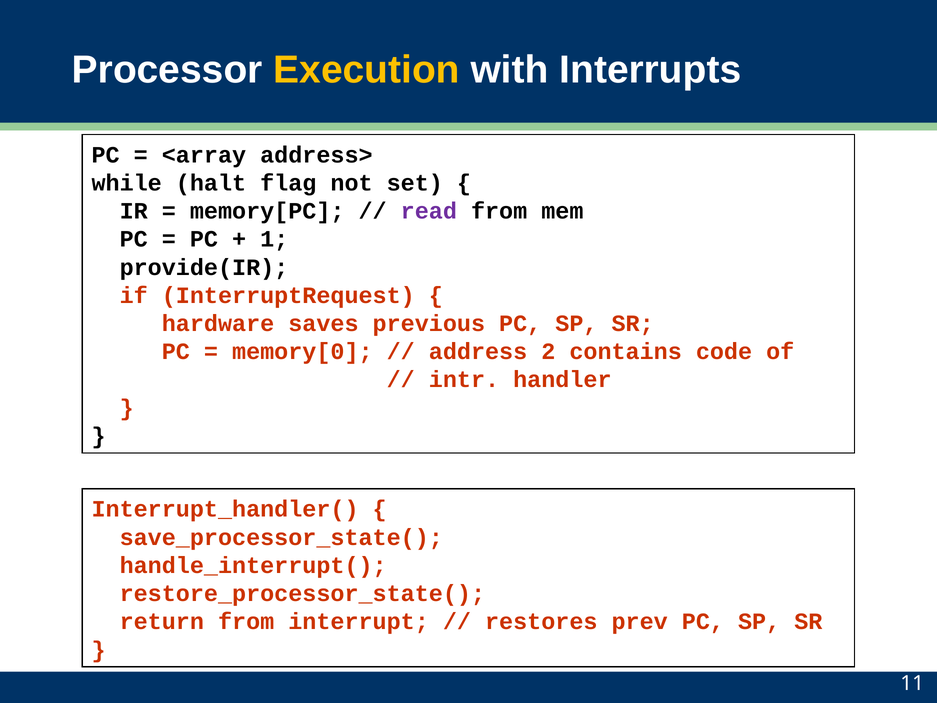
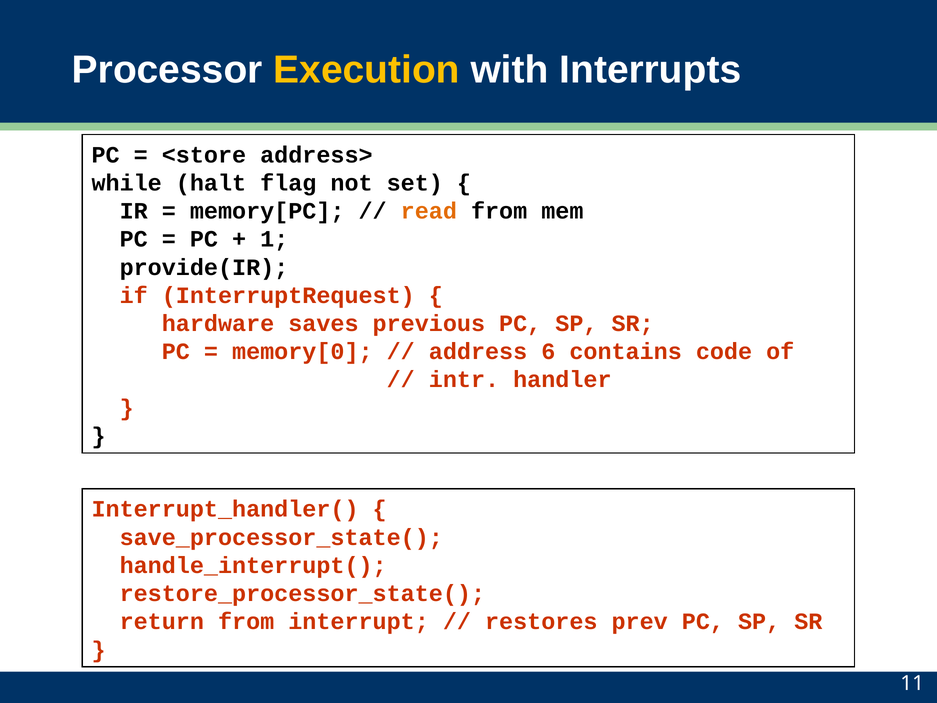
<array: <array -> <store (204, 155)
read colour: purple -> orange (429, 211)
2: 2 -> 6 (548, 352)
